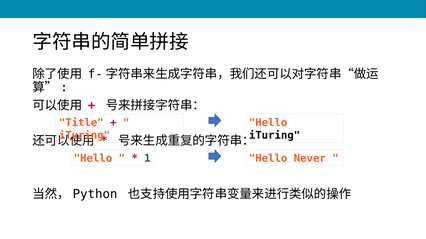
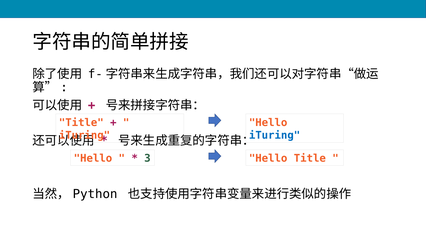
iTuring colour: black -> blue (275, 136)
1: 1 -> 3 (147, 159)
Hello Never: Never -> Title (310, 159)
